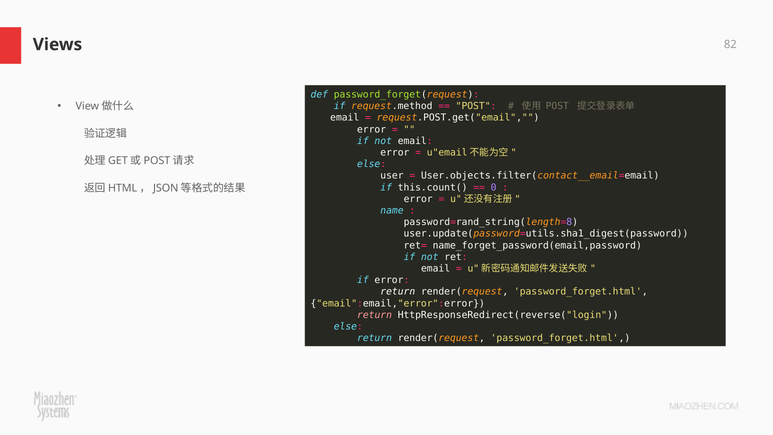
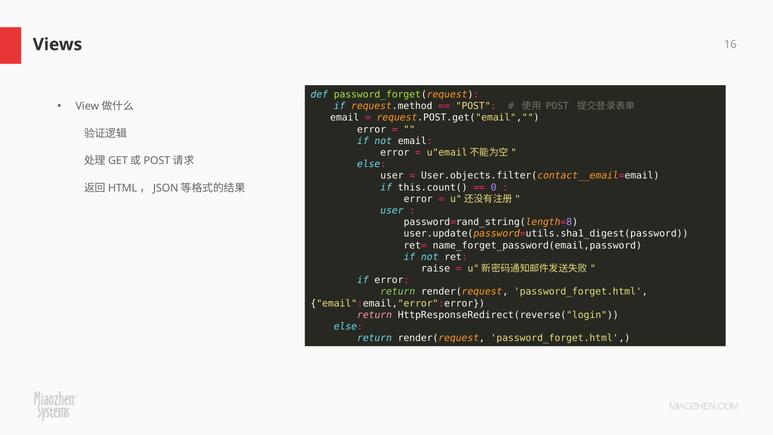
82: 82 -> 16 (730, 44)
name: name -> user (392, 210)
email: email -> raise (436, 268)
return colour: white -> light green (398, 292)
